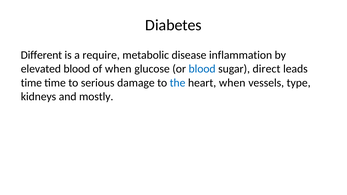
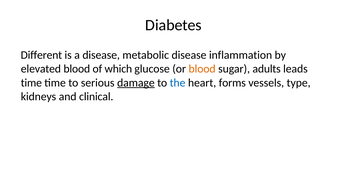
a require: require -> disease (101, 55)
of when: when -> which (118, 69)
blood colour: blue -> orange (202, 69)
direct: direct -> adults (267, 69)
damage underline: none -> present (136, 83)
heart when: when -> forms (232, 83)
mostly: mostly -> clinical (96, 97)
